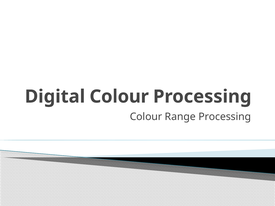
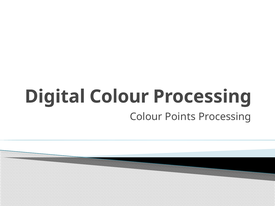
Range: Range -> Points (180, 117)
